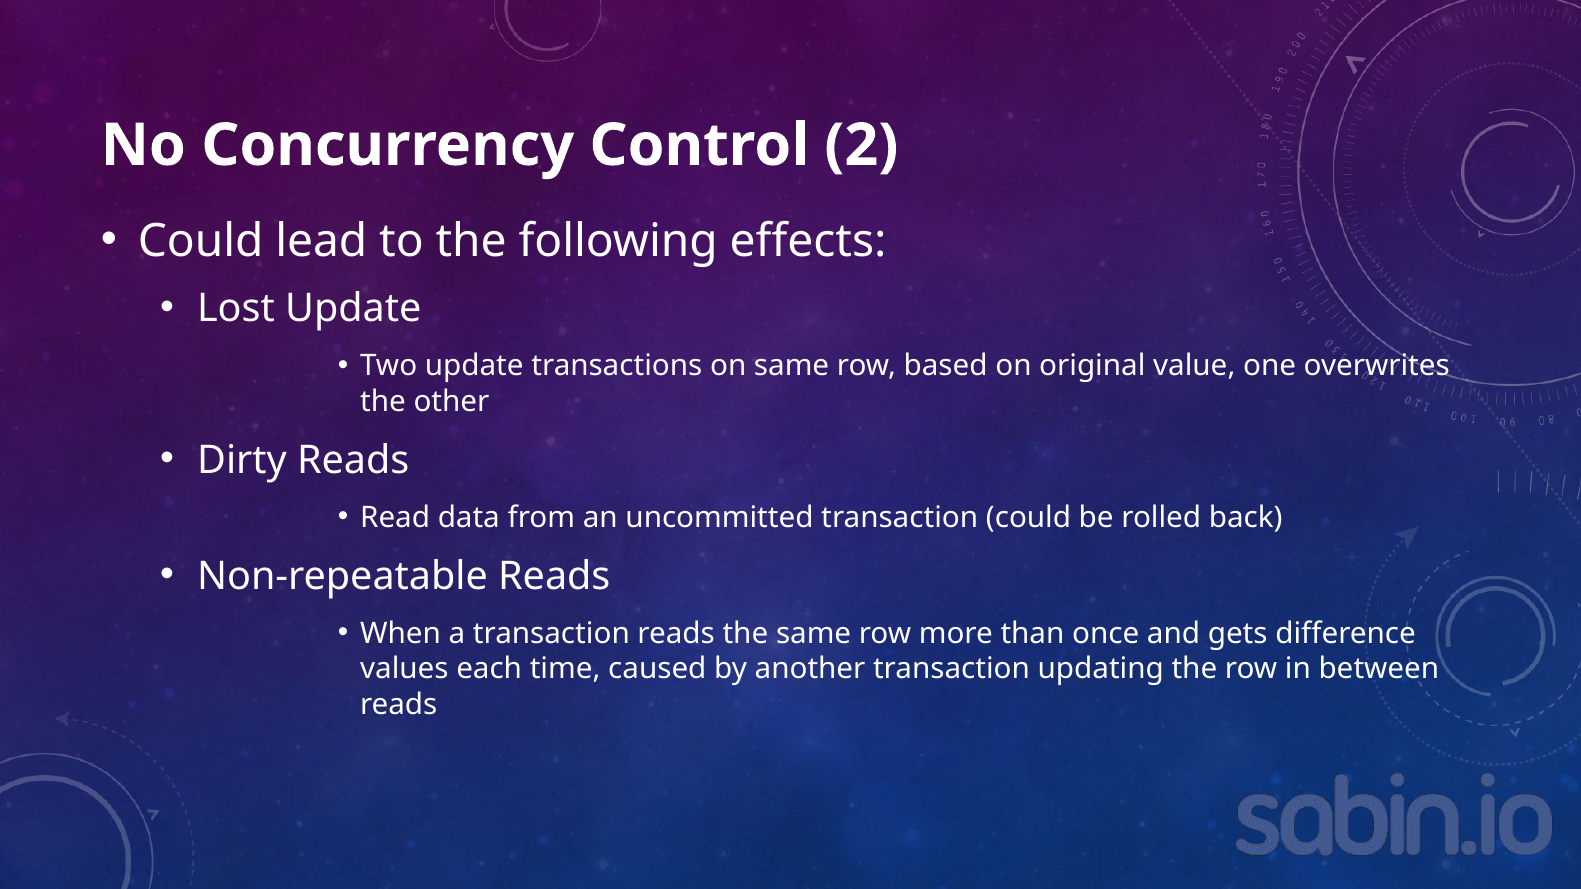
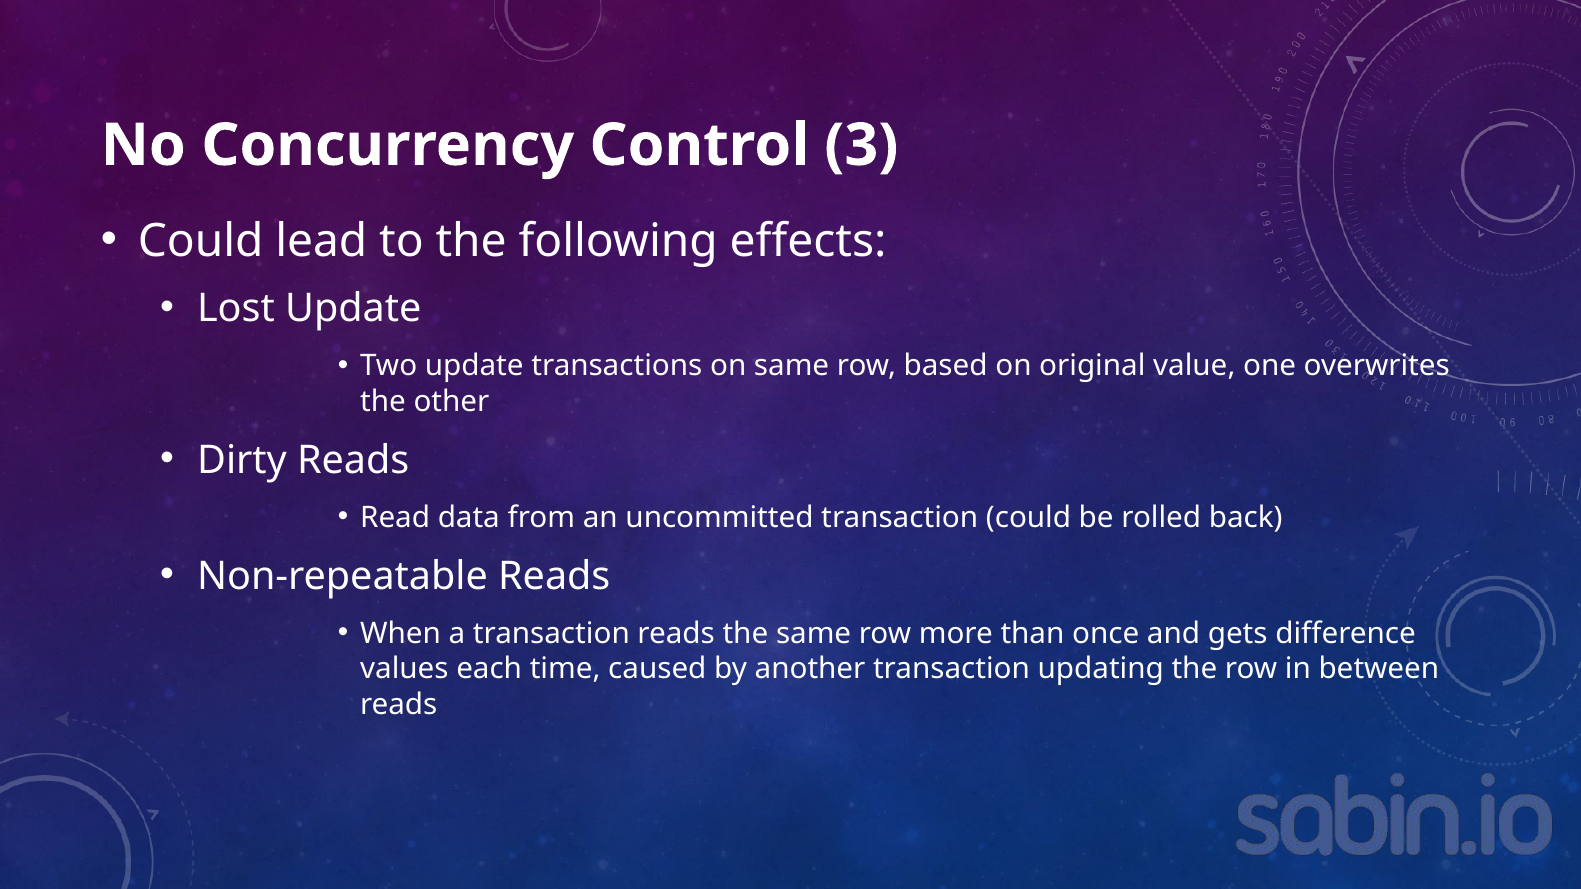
2: 2 -> 3 (861, 145)
